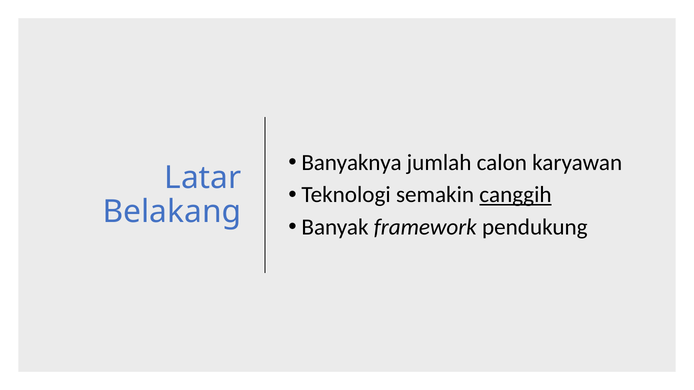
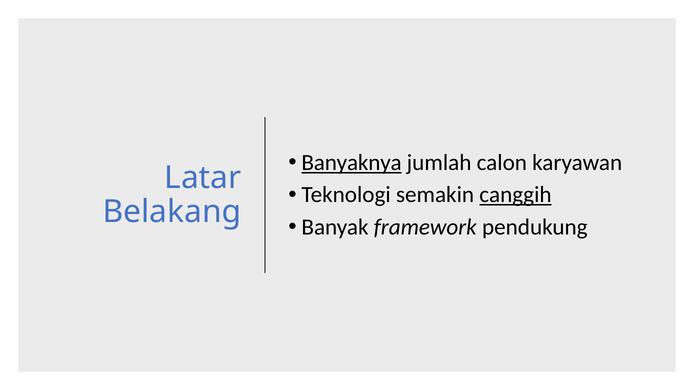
Banyaknya underline: none -> present (352, 163)
